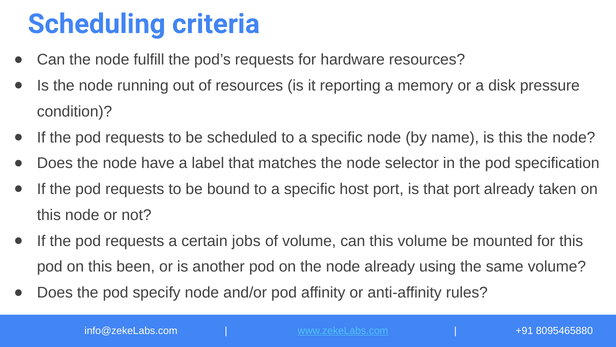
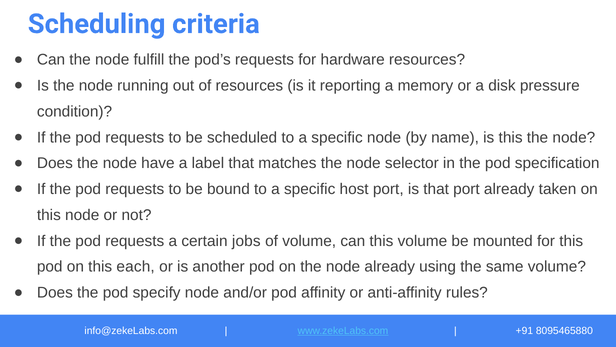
been: been -> each (136, 267)
